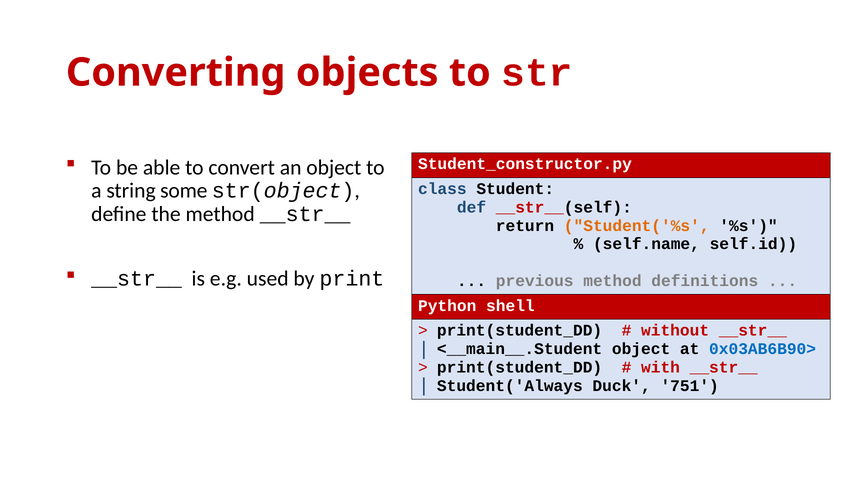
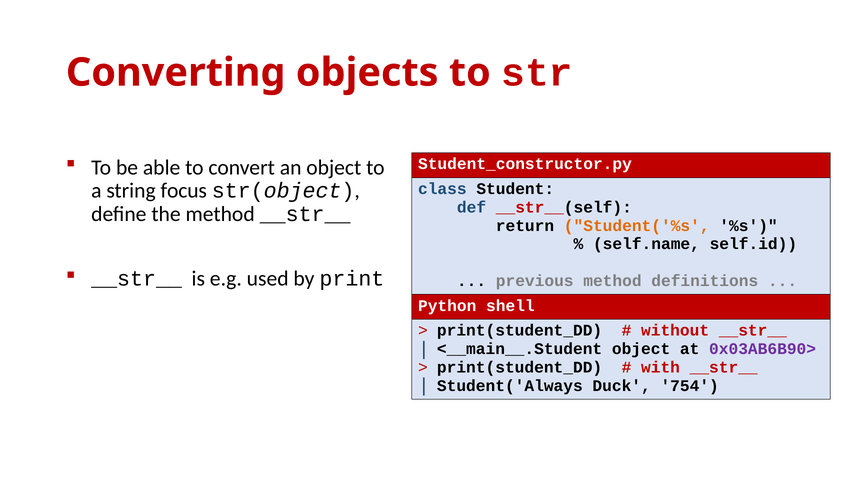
some: some -> focus (184, 191)
0x03AB6B90> colour: blue -> purple (763, 349)
751: 751 -> 754 (690, 386)
